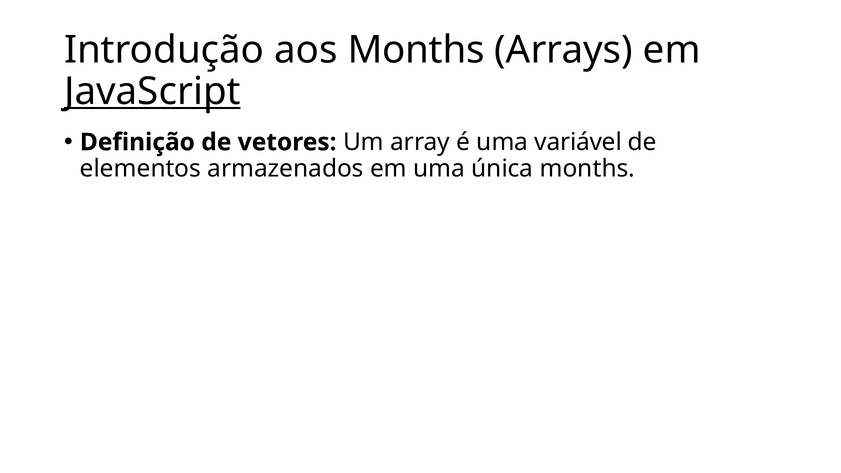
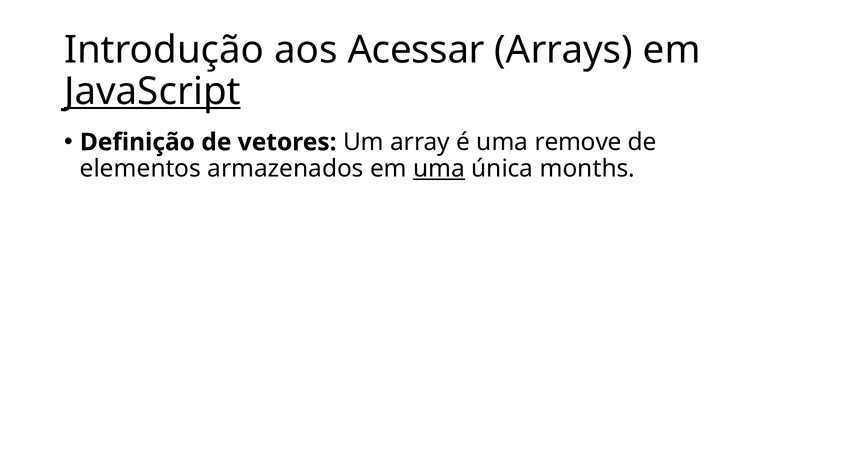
aos Months: Months -> Acessar (416, 50)
variável: variável -> remove (578, 142)
uma underline: none -> present (439, 169)
